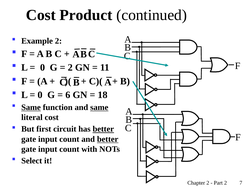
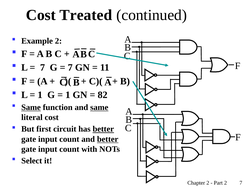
Product: Product -> Treated (86, 15)
0: 0 -> 7 (43, 68)
2: 2 -> 7 (70, 68)
0: 0 -> 1 (40, 95)
6: 6 -> 1 (68, 95)
18: 18 -> 82 (103, 95)
